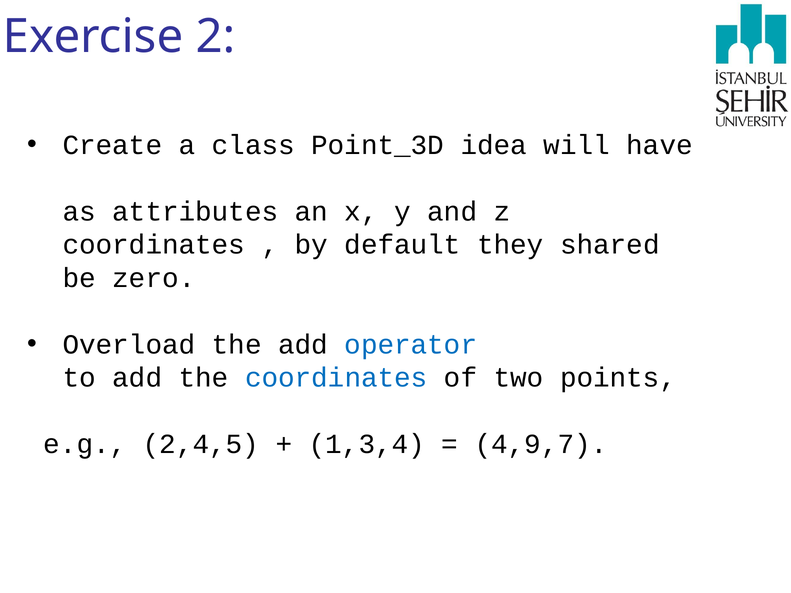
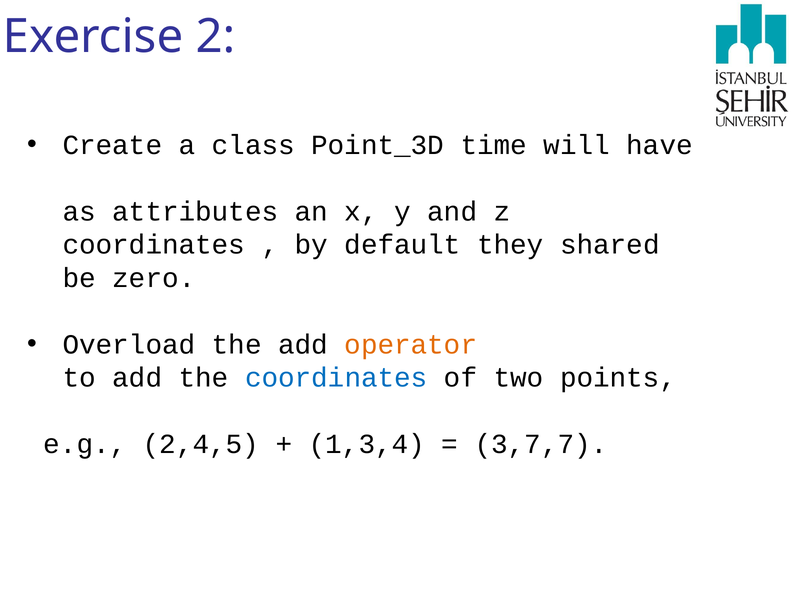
idea: idea -> time (494, 145)
operator colour: blue -> orange (411, 345)
4,9,7: 4,9,7 -> 3,7,7 (541, 444)
